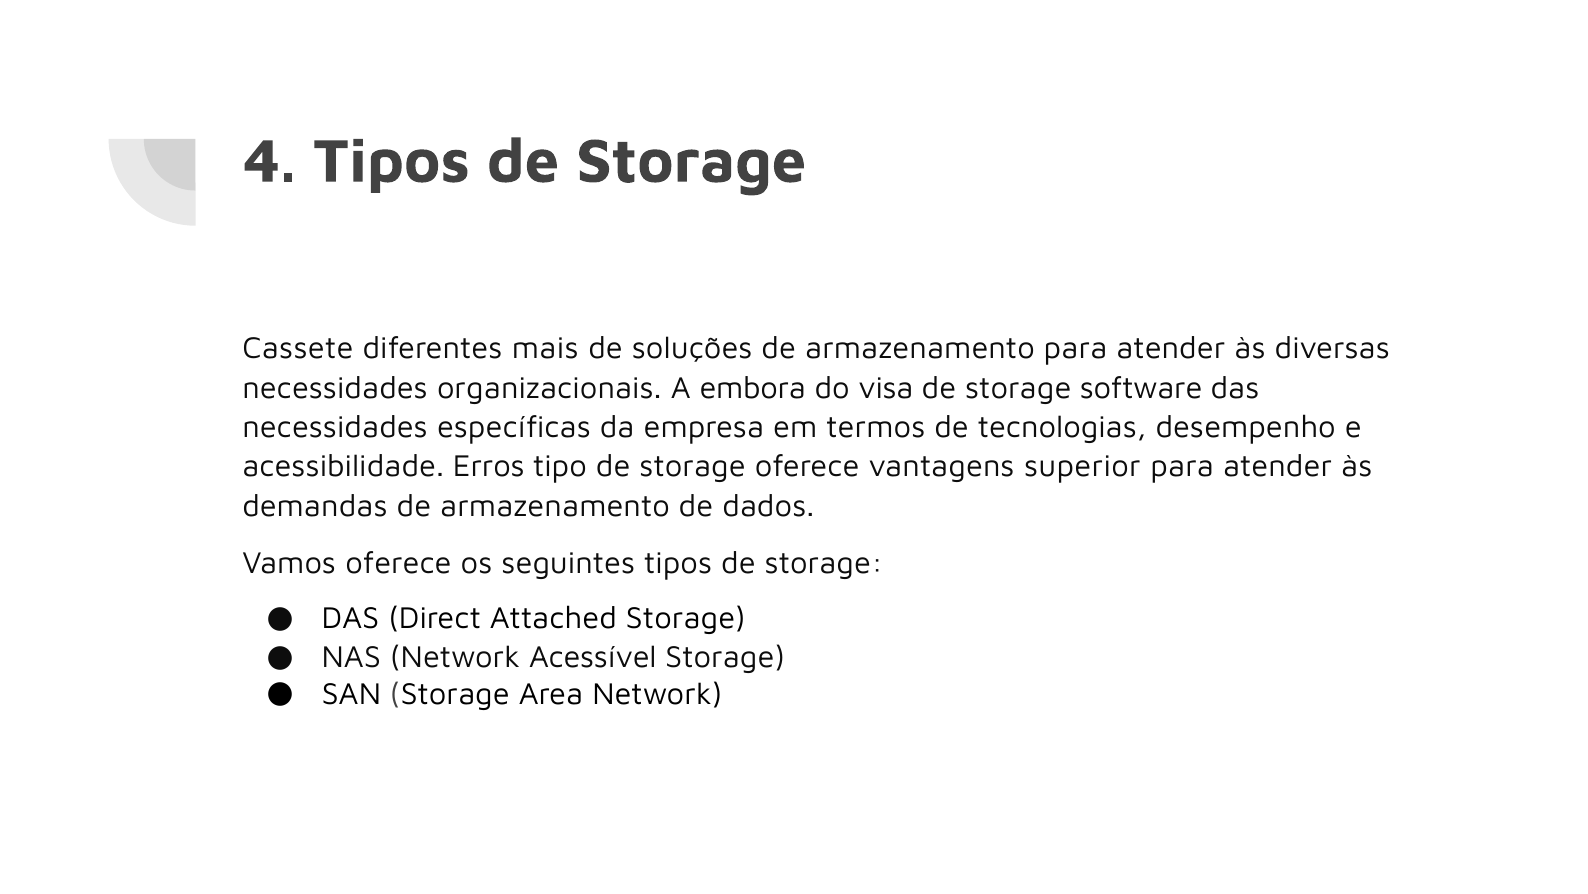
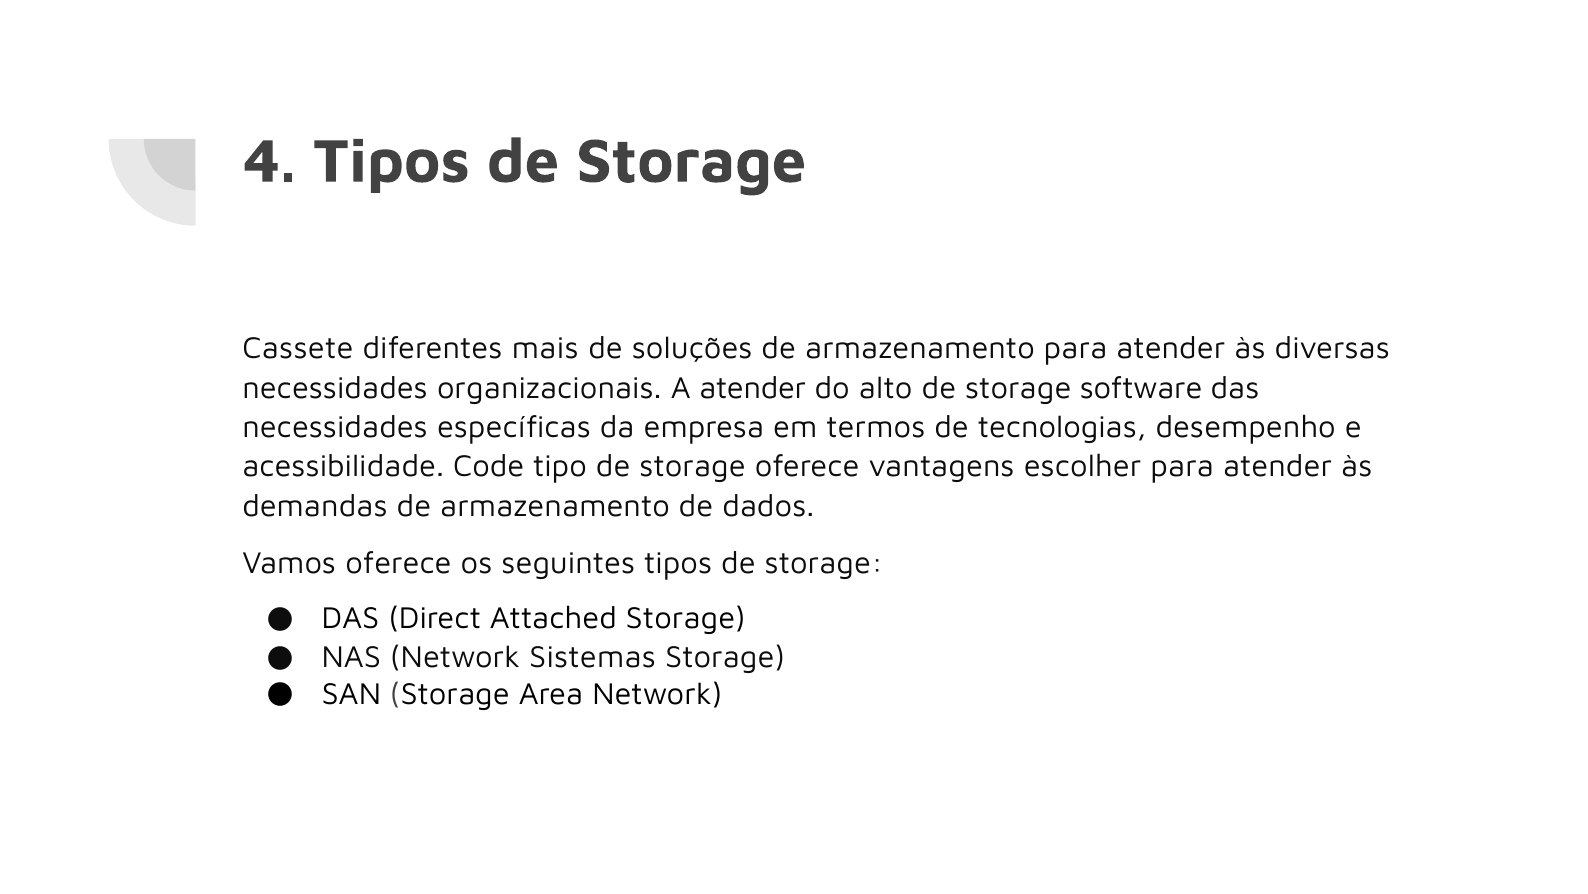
A embora: embora -> atender (753, 388)
visa: visa -> alto (886, 388)
Erros: Erros -> Code (489, 466)
superior: superior -> escolher (1083, 466)
Acessível: Acessível -> Sistemas (593, 657)
